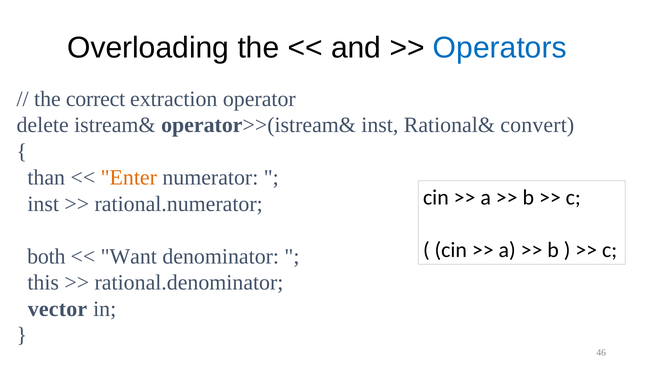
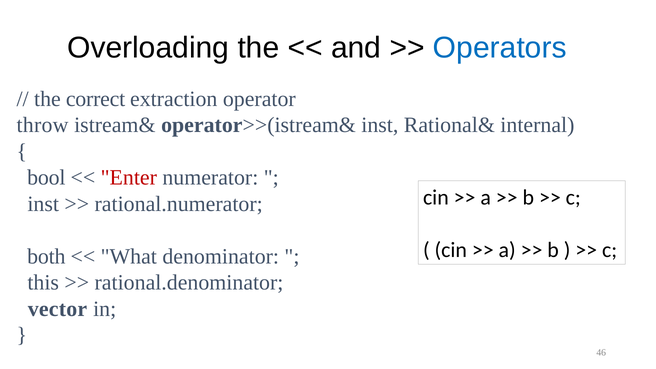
delete: delete -> throw (43, 125)
convert: convert -> internal (537, 125)
than: than -> bool (46, 178)
Enter colour: orange -> red (129, 178)
Want: Want -> What (129, 256)
